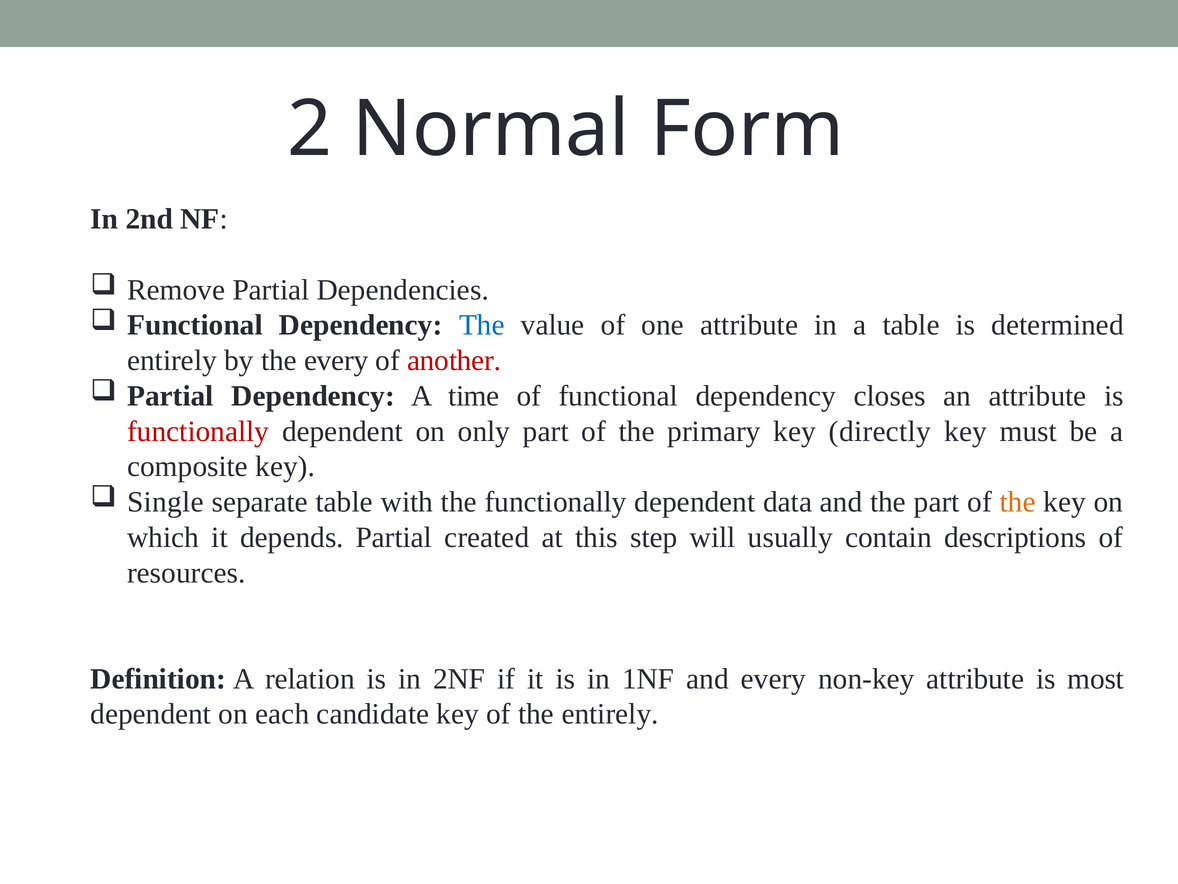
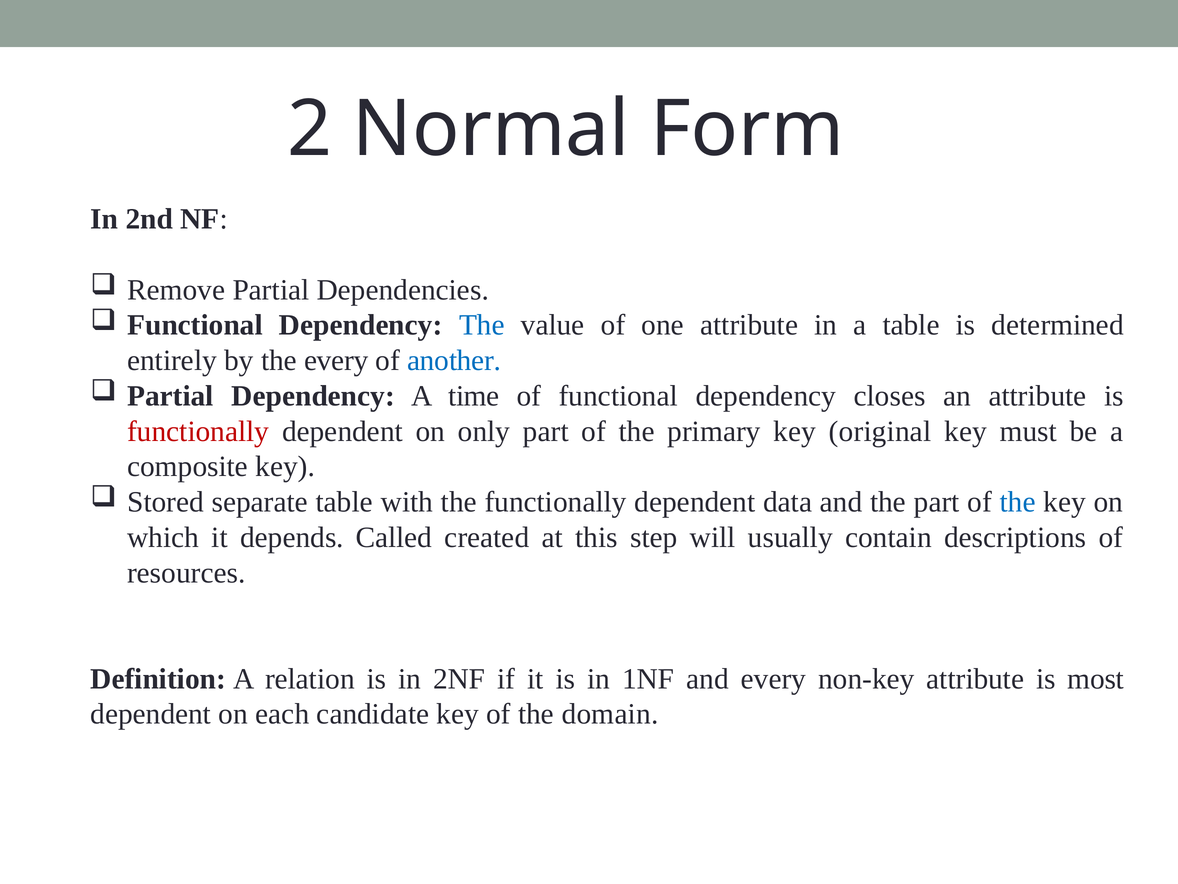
another colour: red -> blue (454, 360)
directly: directly -> original (880, 431)
Single: Single -> Stored (166, 502)
the colour: orange -> blue (1018, 502)
depends Partial: Partial -> Called (394, 537)
the entirely: entirely -> domain (610, 714)
